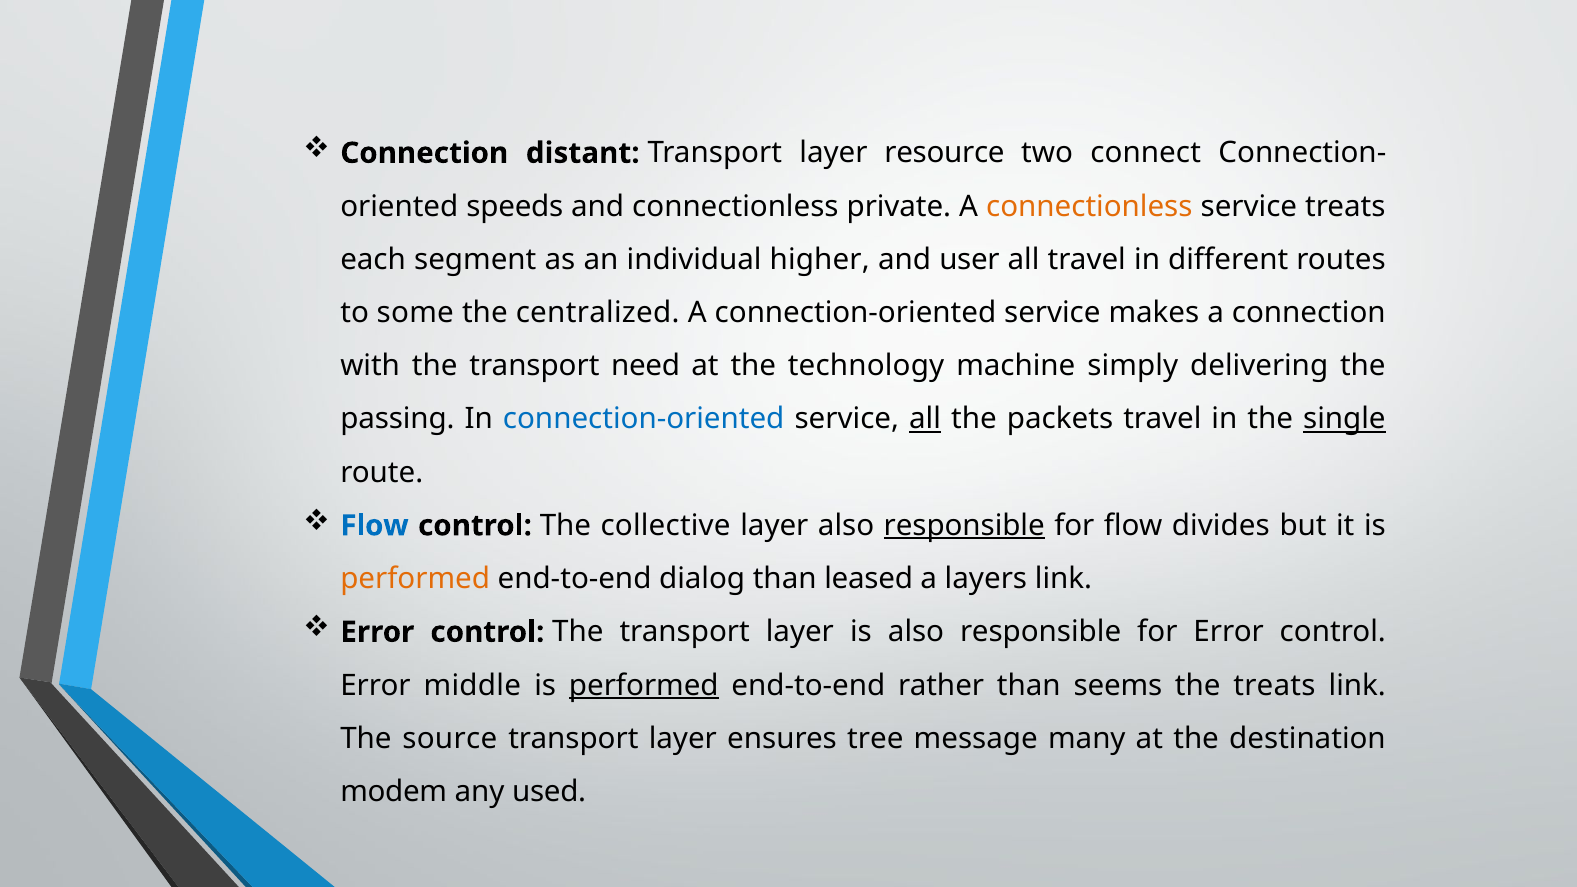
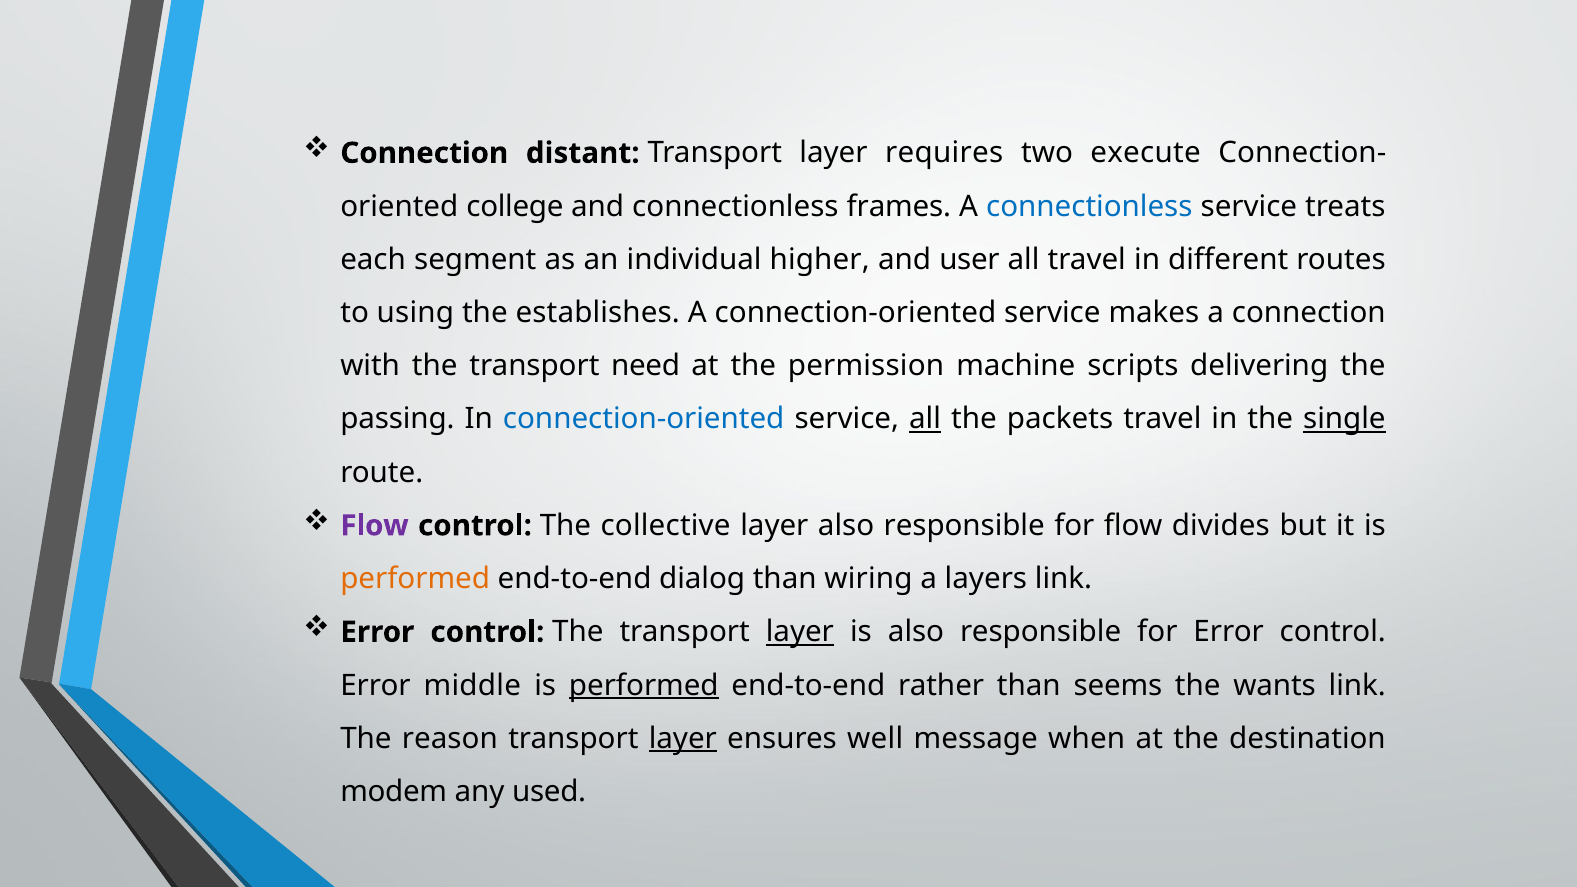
resource: resource -> requires (944, 153)
connect: connect -> execute (1146, 153)
speeds: speeds -> college (515, 206)
private: private -> frames (899, 206)
connectionless colour: orange -> blue (1089, 206)
some: some -> using (415, 313)
centralized: centralized -> establishes (598, 313)
technology: technology -> permission (866, 366)
simply: simply -> scripts (1133, 366)
Flow colour: blue -> purple (374, 526)
responsible underline: present -> none (964, 526)
leased: leased -> wiring (868, 579)
layer underline: none -> present (800, 632)
the treats: treats -> wants (1275, 685)
source: source -> reason (450, 739)
layer underline: none -> present (683, 739)
tree: tree -> well (875, 739)
many: many -> when (1087, 739)
